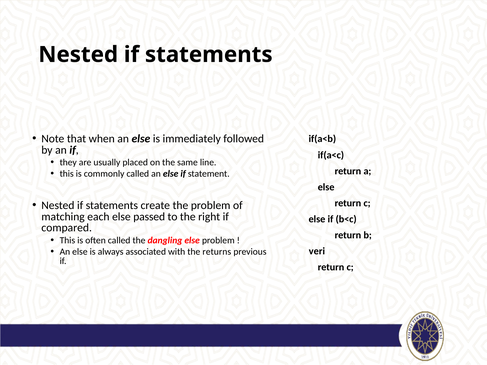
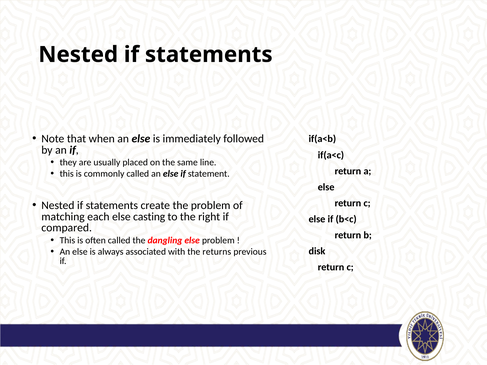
passed: passed -> casting (149, 217)
veri: veri -> disk (317, 251)
